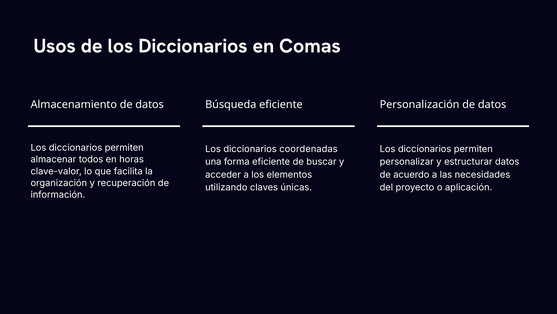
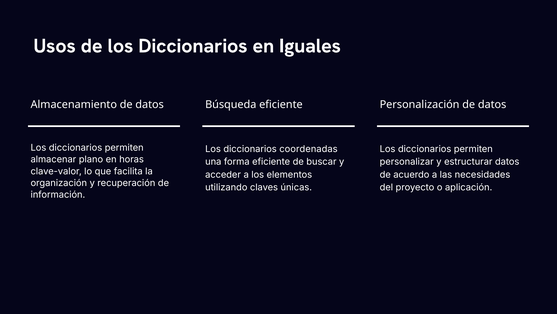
Comas: Comas -> Iguales (310, 46)
todos: todos -> plano (91, 159)
